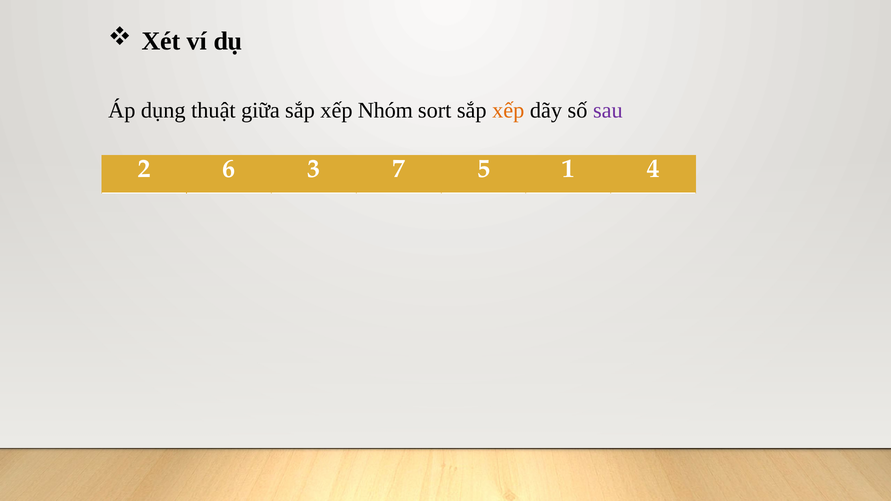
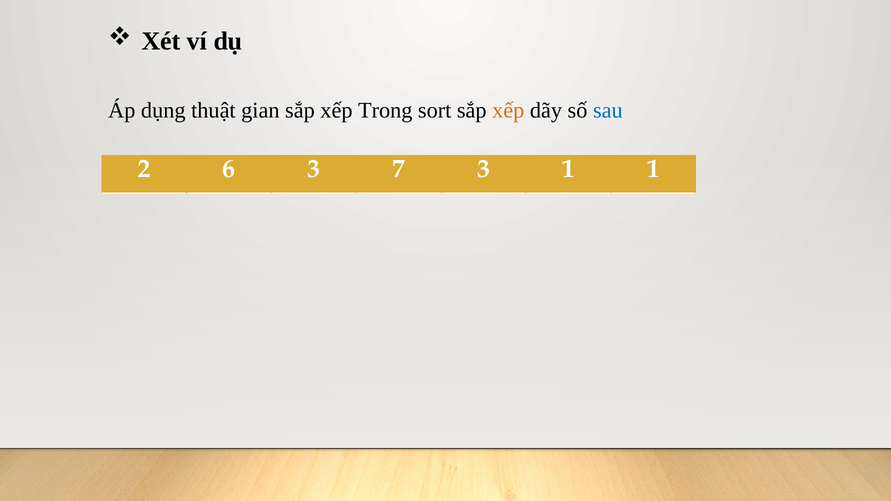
giữa: giữa -> gian (260, 110)
Nhóm: Nhóm -> Trong (385, 110)
sau colour: purple -> blue (608, 110)
7 5: 5 -> 3 (484, 169)
1 4: 4 -> 1 (653, 169)
